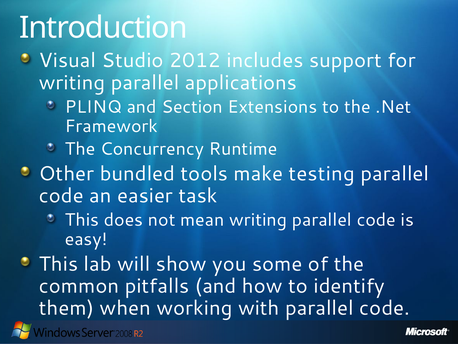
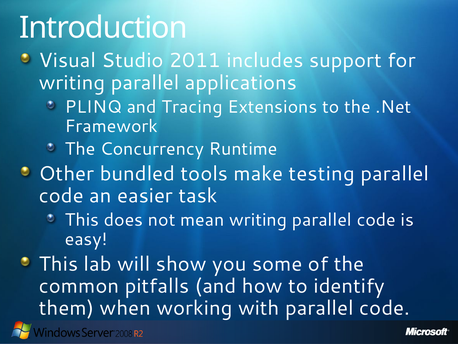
2012: 2012 -> 2011 (195, 61)
Section: Section -> Tracing (192, 107)
